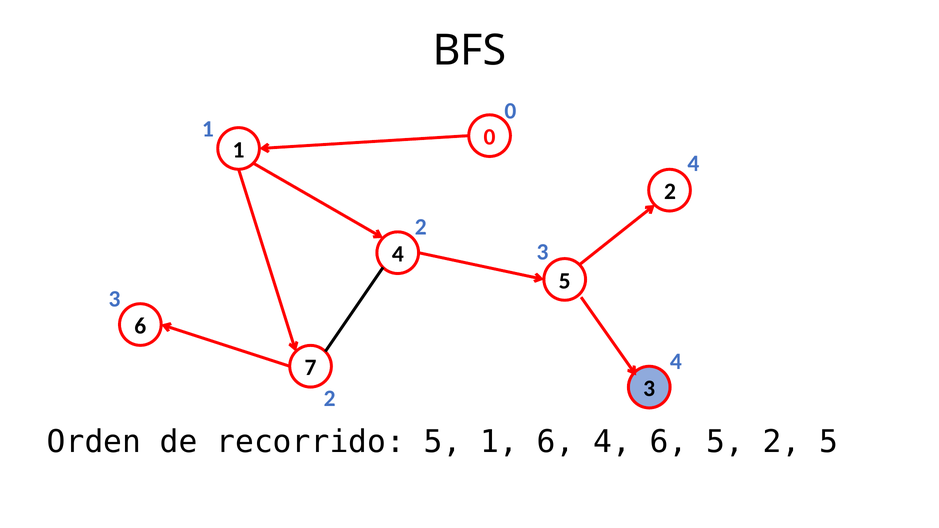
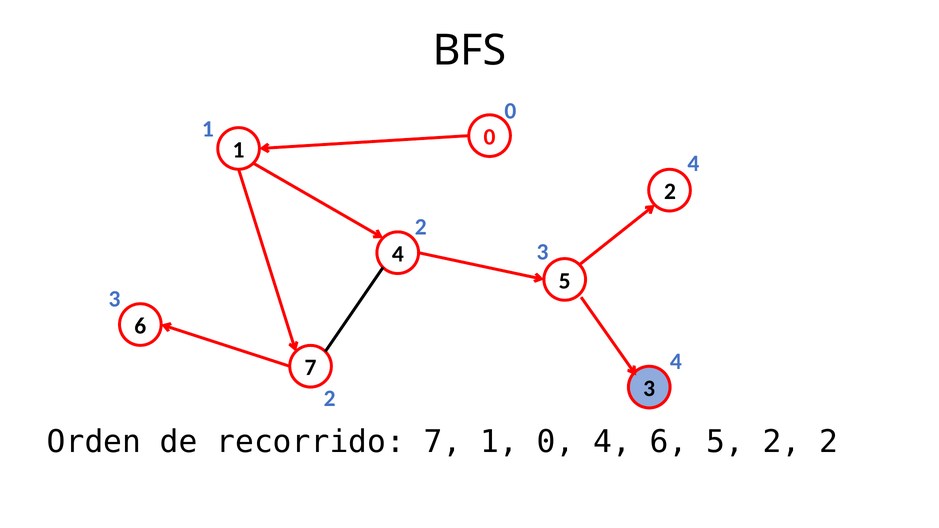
recorrido 5: 5 -> 7 (443, 442)
1 6: 6 -> 0 (556, 442)
5 2 5: 5 -> 2 (829, 442)
